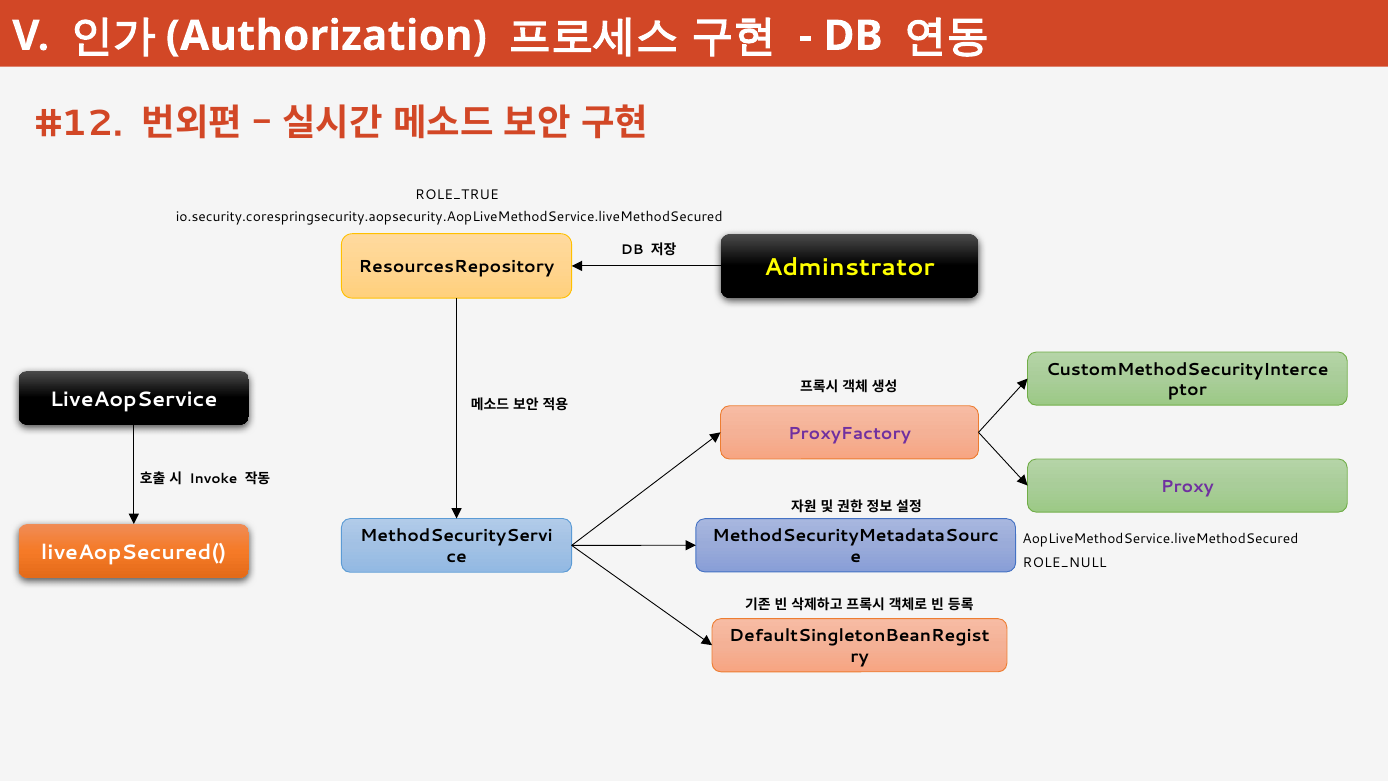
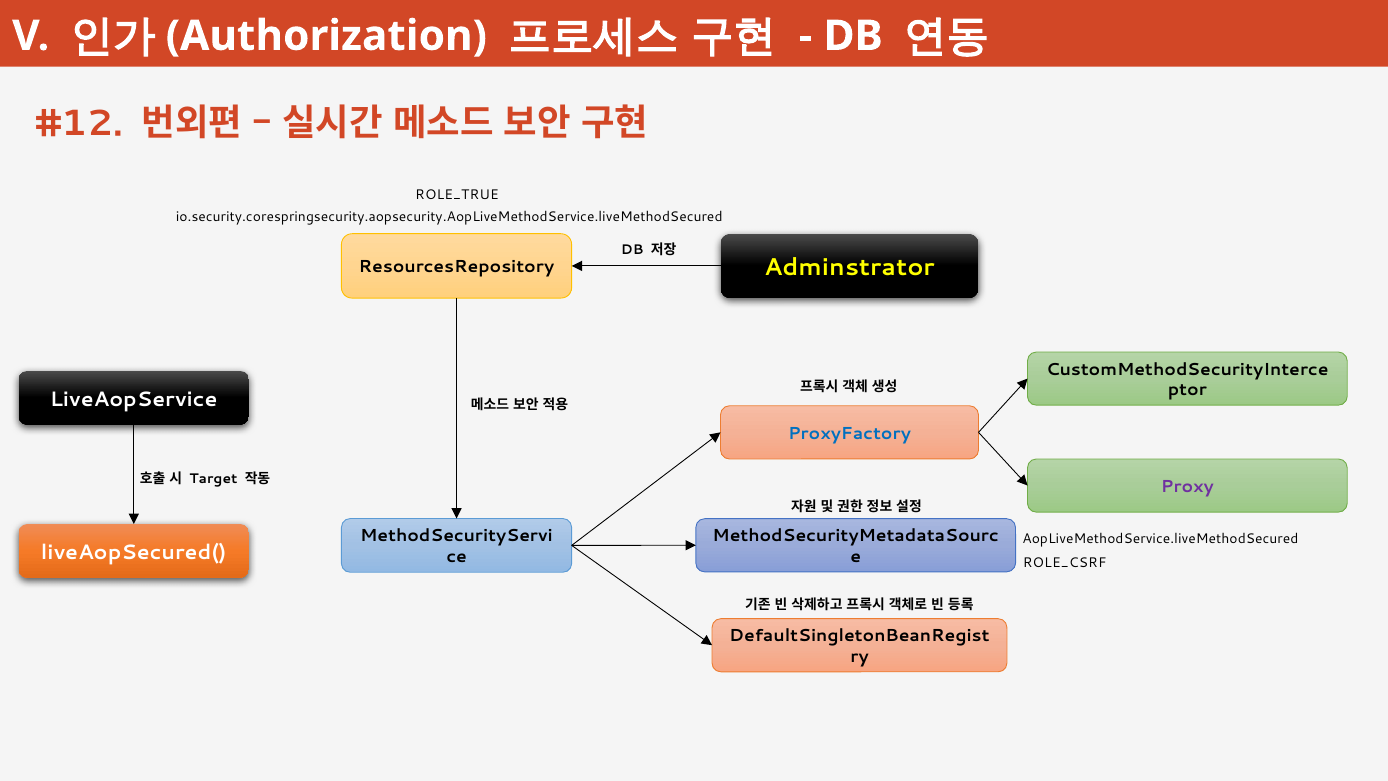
ProxyFactory colour: purple -> blue (849, 433)
Invoke: Invoke -> Target (213, 479)
ROLE_NULL: ROLE_NULL -> ROLE_CSRF (1065, 563)
